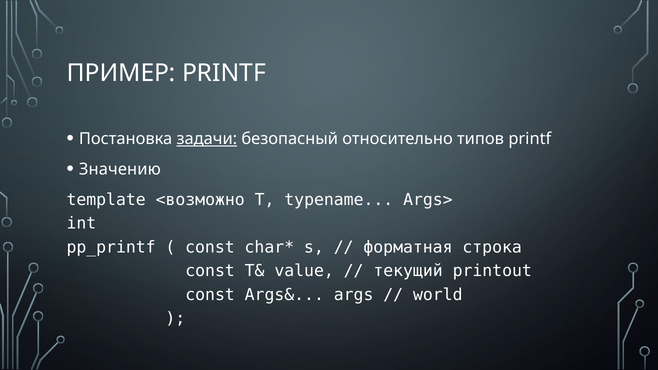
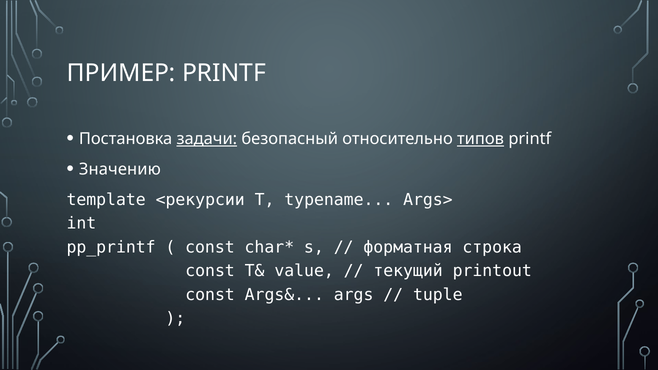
типов underline: none -> present (481, 139)
<возможно: <возможно -> <рекурсии (200, 200)
world: world -> tuple (438, 295)
